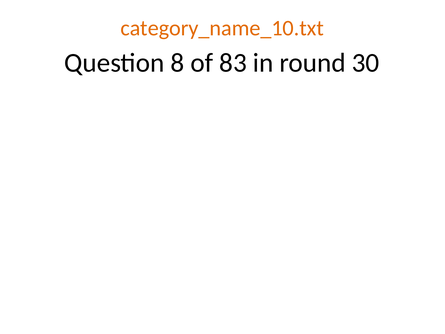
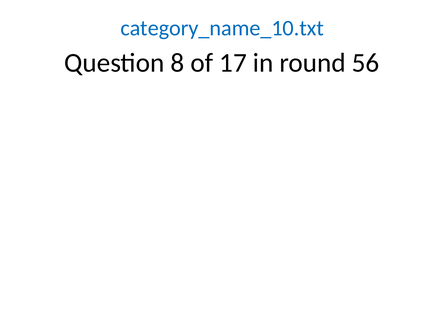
category_name_10.txt colour: orange -> blue (222, 28)
83: 83 -> 17 (233, 63)
30: 30 -> 56 (366, 63)
